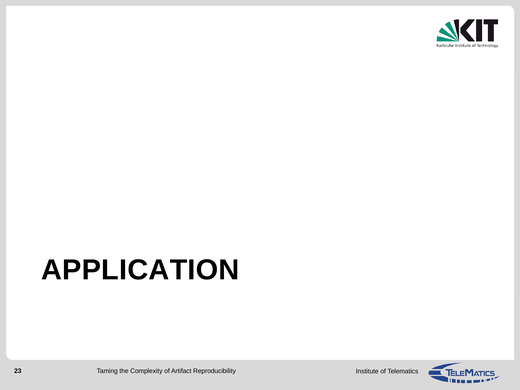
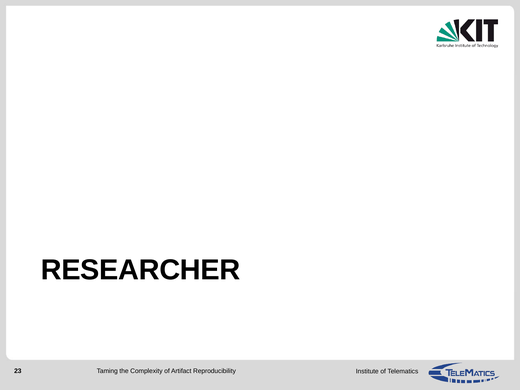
APPLICATION: APPLICATION -> RESEARCHER (141, 270)
